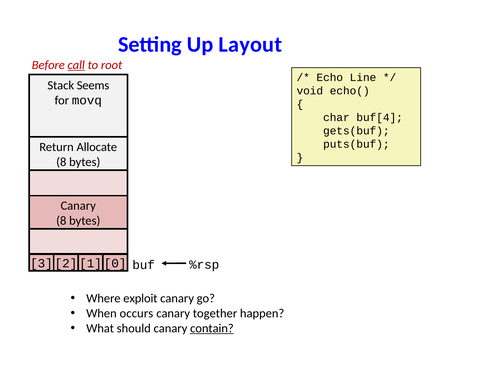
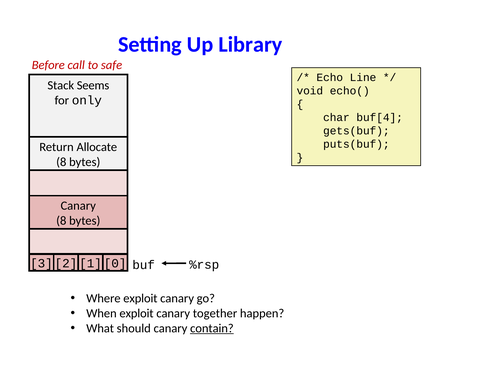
Layout: Layout -> Library (250, 44)
call underline: present -> none (76, 65)
root: root -> safe (112, 65)
movq: movq -> only (87, 100)
When occurs: occurs -> exploit (137, 313)
